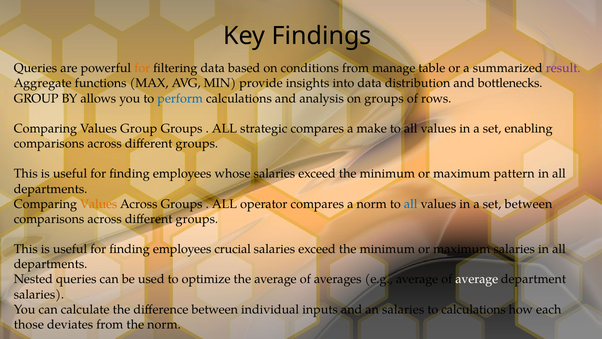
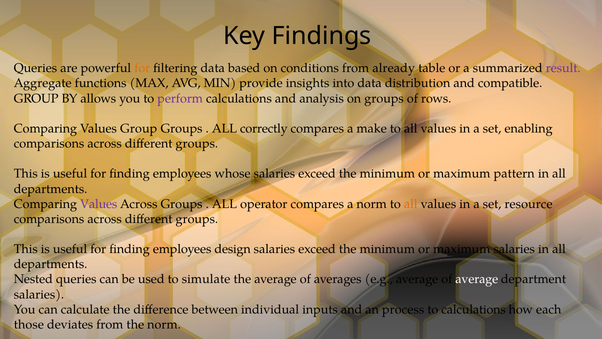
manage: manage -> already (394, 68)
bottlenecks: bottlenecks -> compatible (510, 83)
perform colour: blue -> purple (180, 98)
strategic: strategic -> correctly (264, 128)
Values colour: orange -> purple (99, 204)
all colour: blue -> orange (411, 204)
set between: between -> resource (529, 204)
crucial: crucial -> design (233, 249)
optimize: optimize -> simulate (206, 279)
an salaries: salaries -> process (403, 309)
